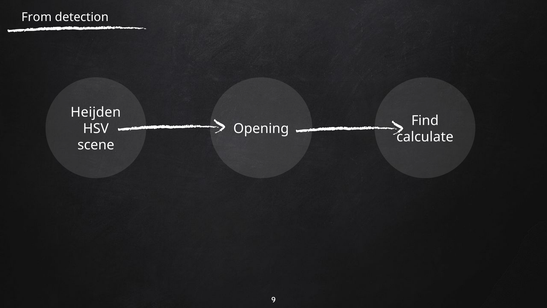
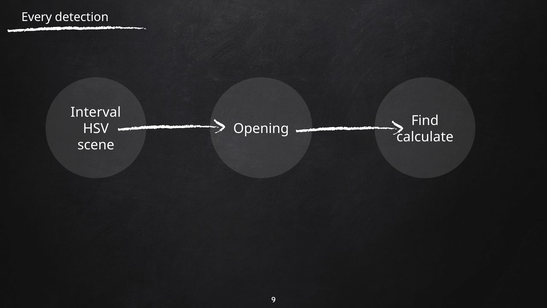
From: From -> Every (37, 17)
Heijden: Heijden -> Interval (96, 112)
